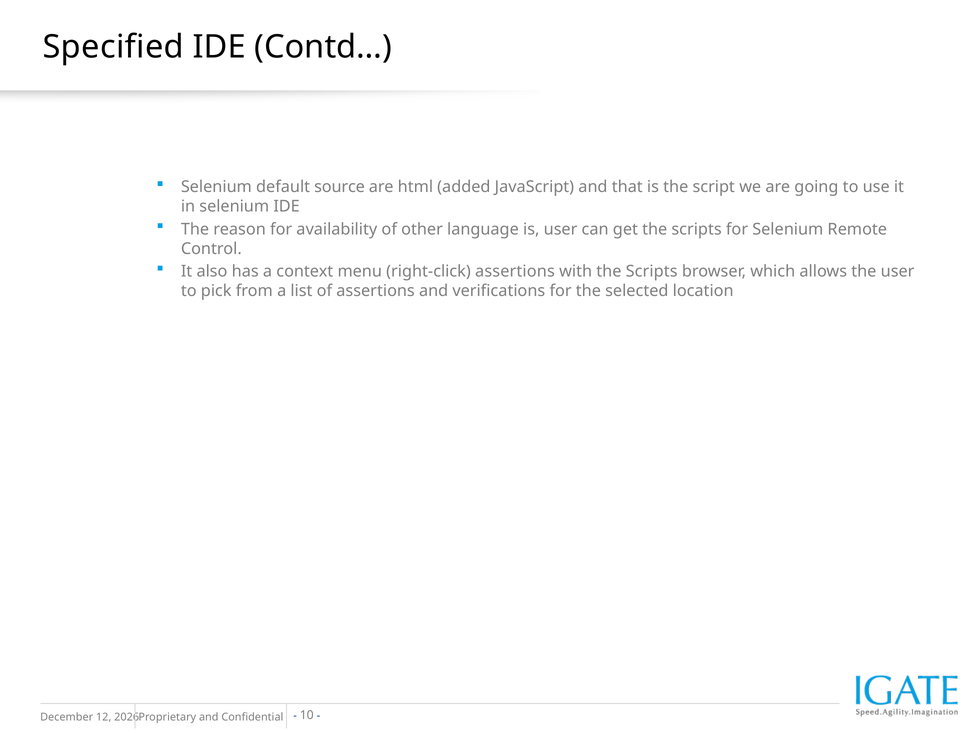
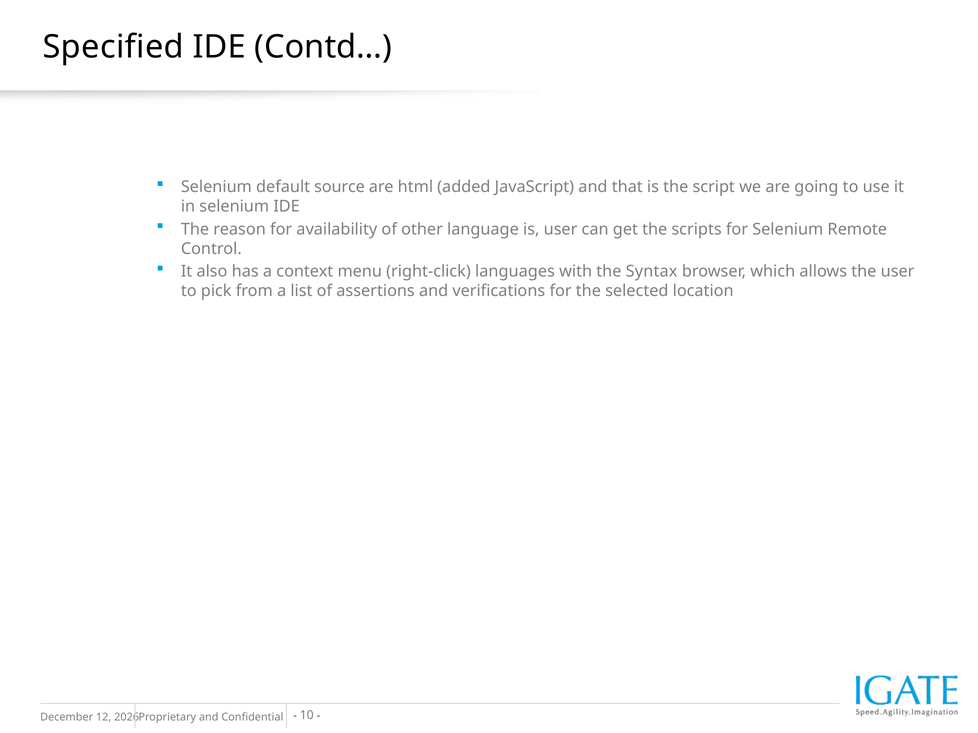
right-click assertions: assertions -> languages (515, 272)
with the Scripts: Scripts -> Syntax (652, 272)
